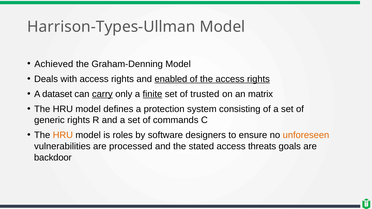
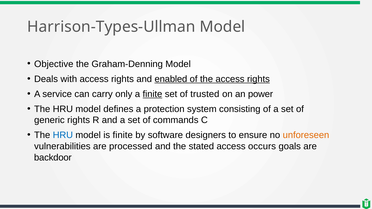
Achieved: Achieved -> Objective (54, 64)
dataset: dataset -> service (57, 94)
carry underline: present -> none (102, 94)
matrix: matrix -> power (261, 94)
HRU colour: orange -> blue (63, 135)
is roles: roles -> finite (123, 135)
threats: threats -> occurs (262, 146)
